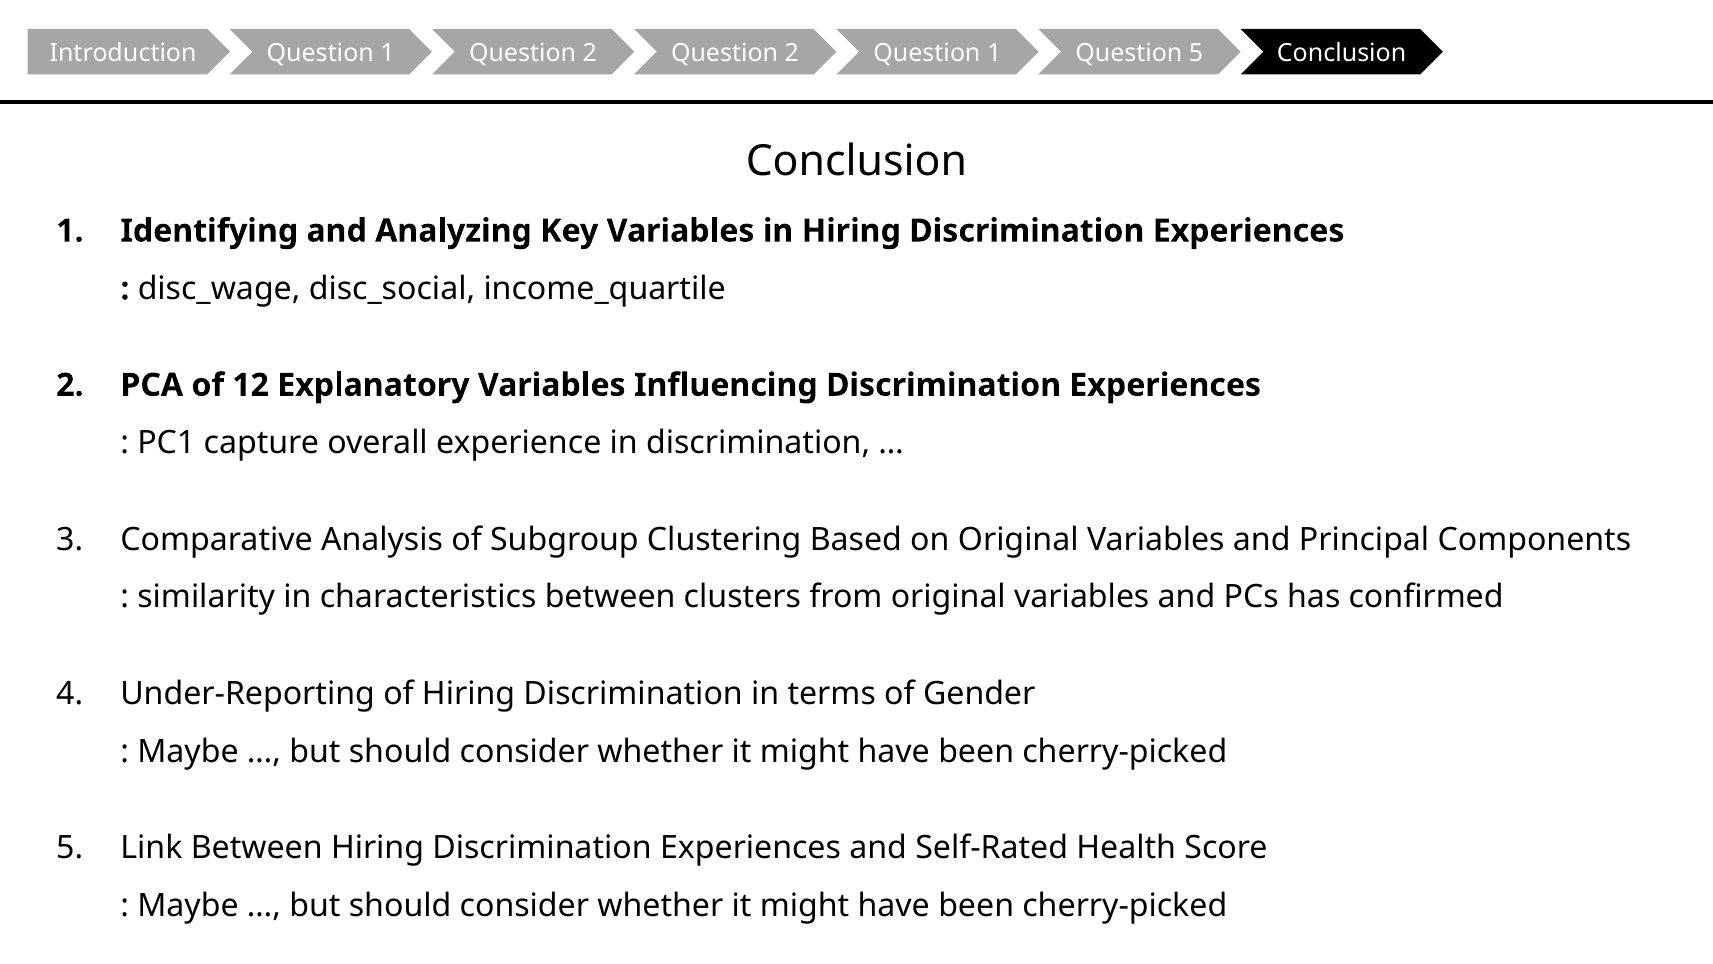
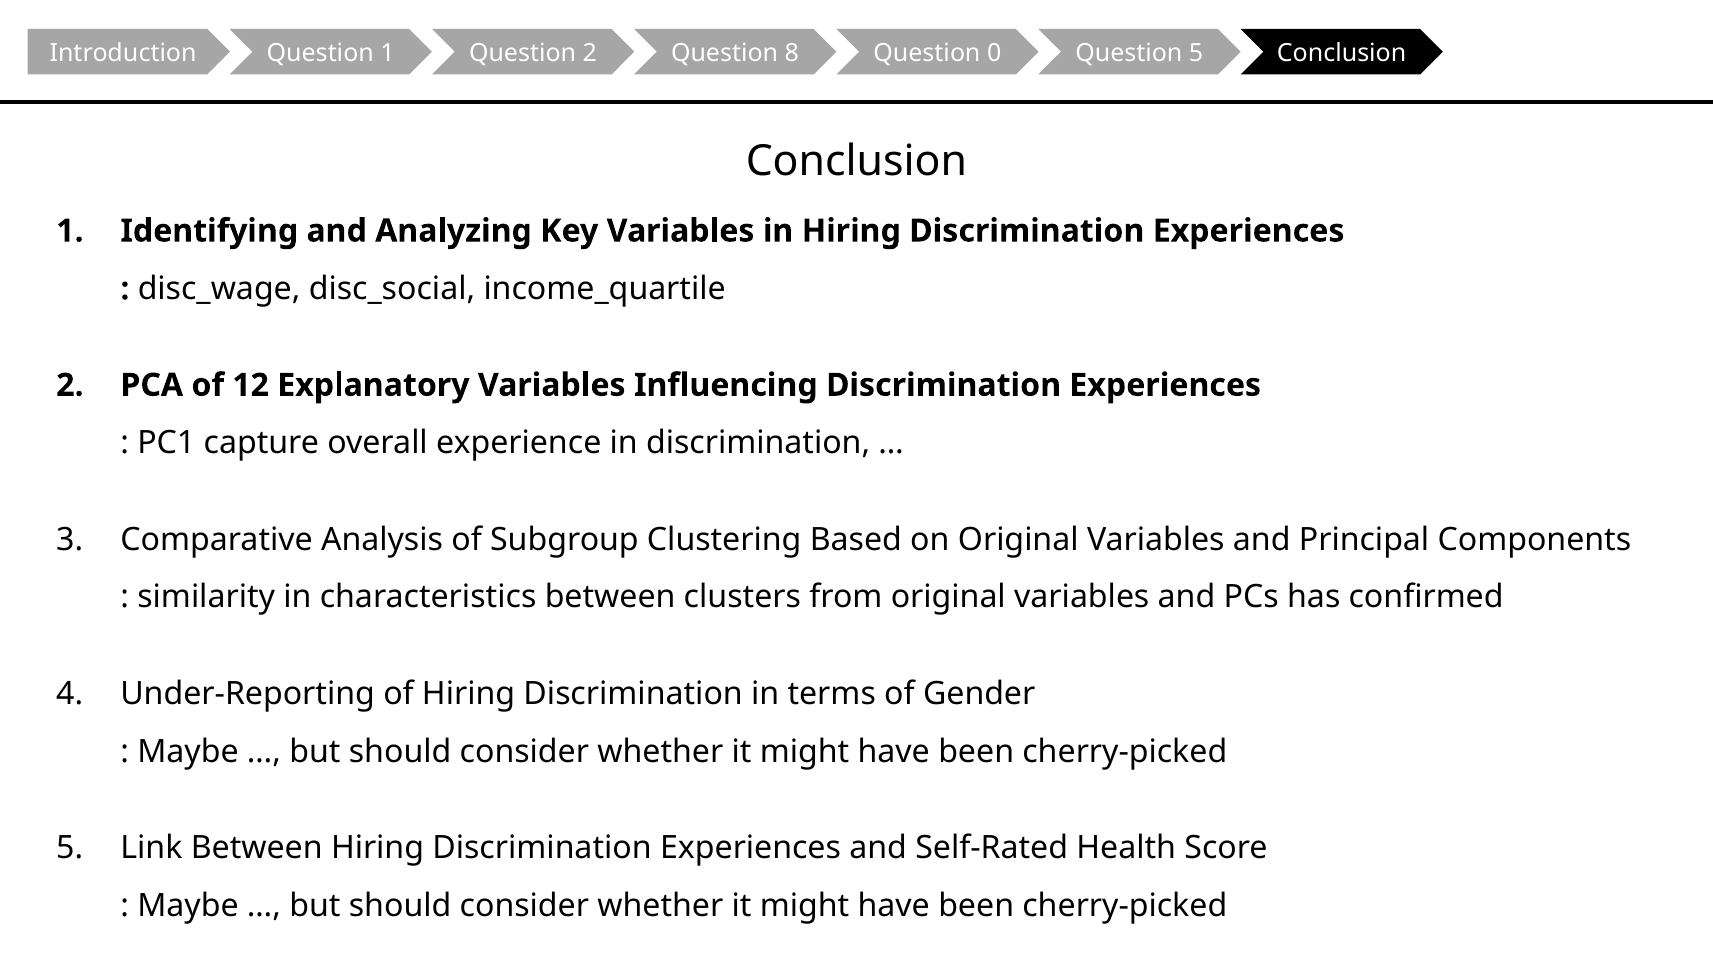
2 Question 2: 2 -> 8 (792, 53)
1: 1 -> 0 (994, 53)
